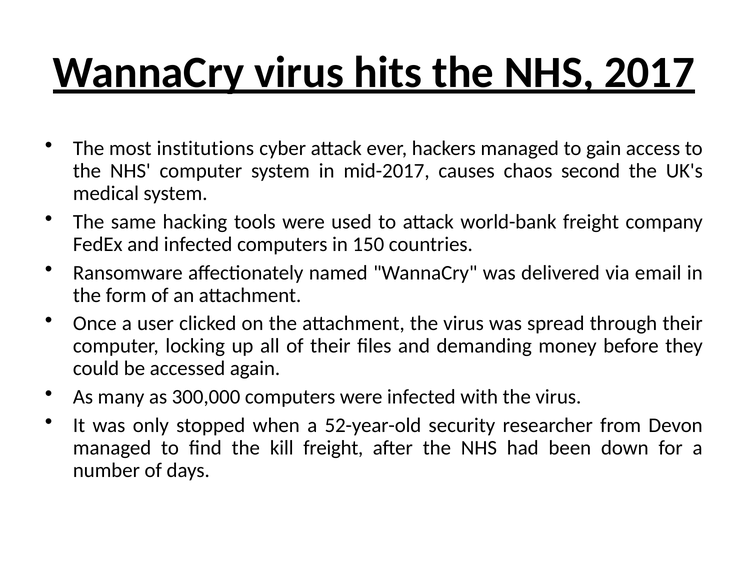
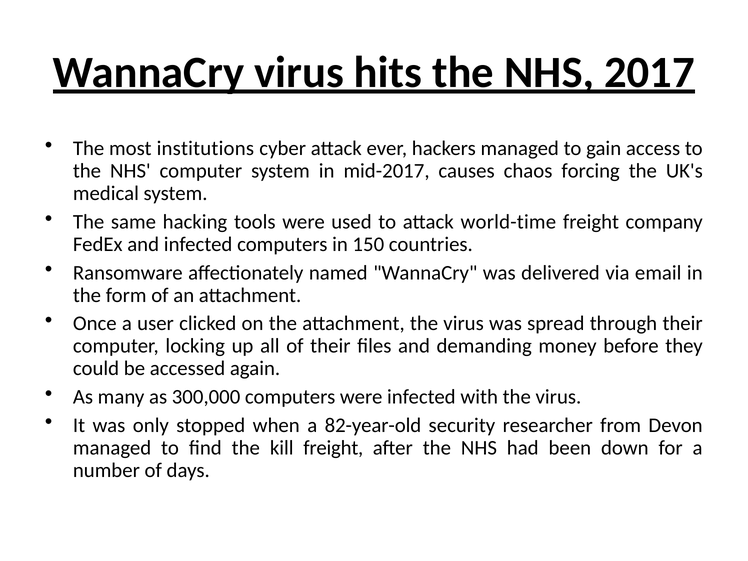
second: second -> forcing (591, 171)
world-bank: world-bank -> world-time (508, 222)
52-year-old: 52-year-old -> 82-year-old (373, 425)
